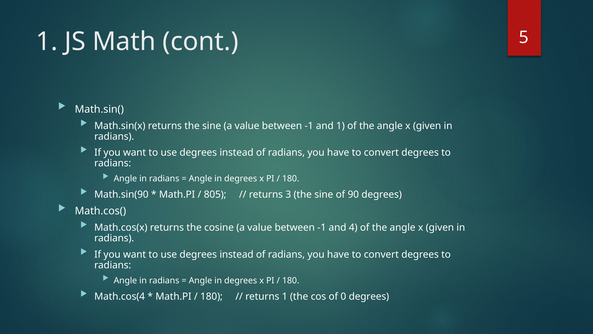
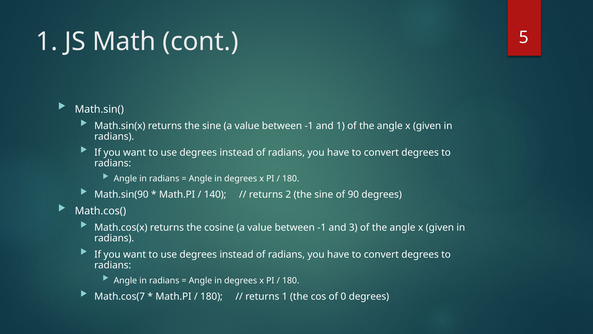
805: 805 -> 140 (215, 194)
3: 3 -> 2 (288, 194)
4: 4 -> 3 (353, 227)
Math.cos(4: Math.cos(4 -> Math.cos(7 (120, 296)
